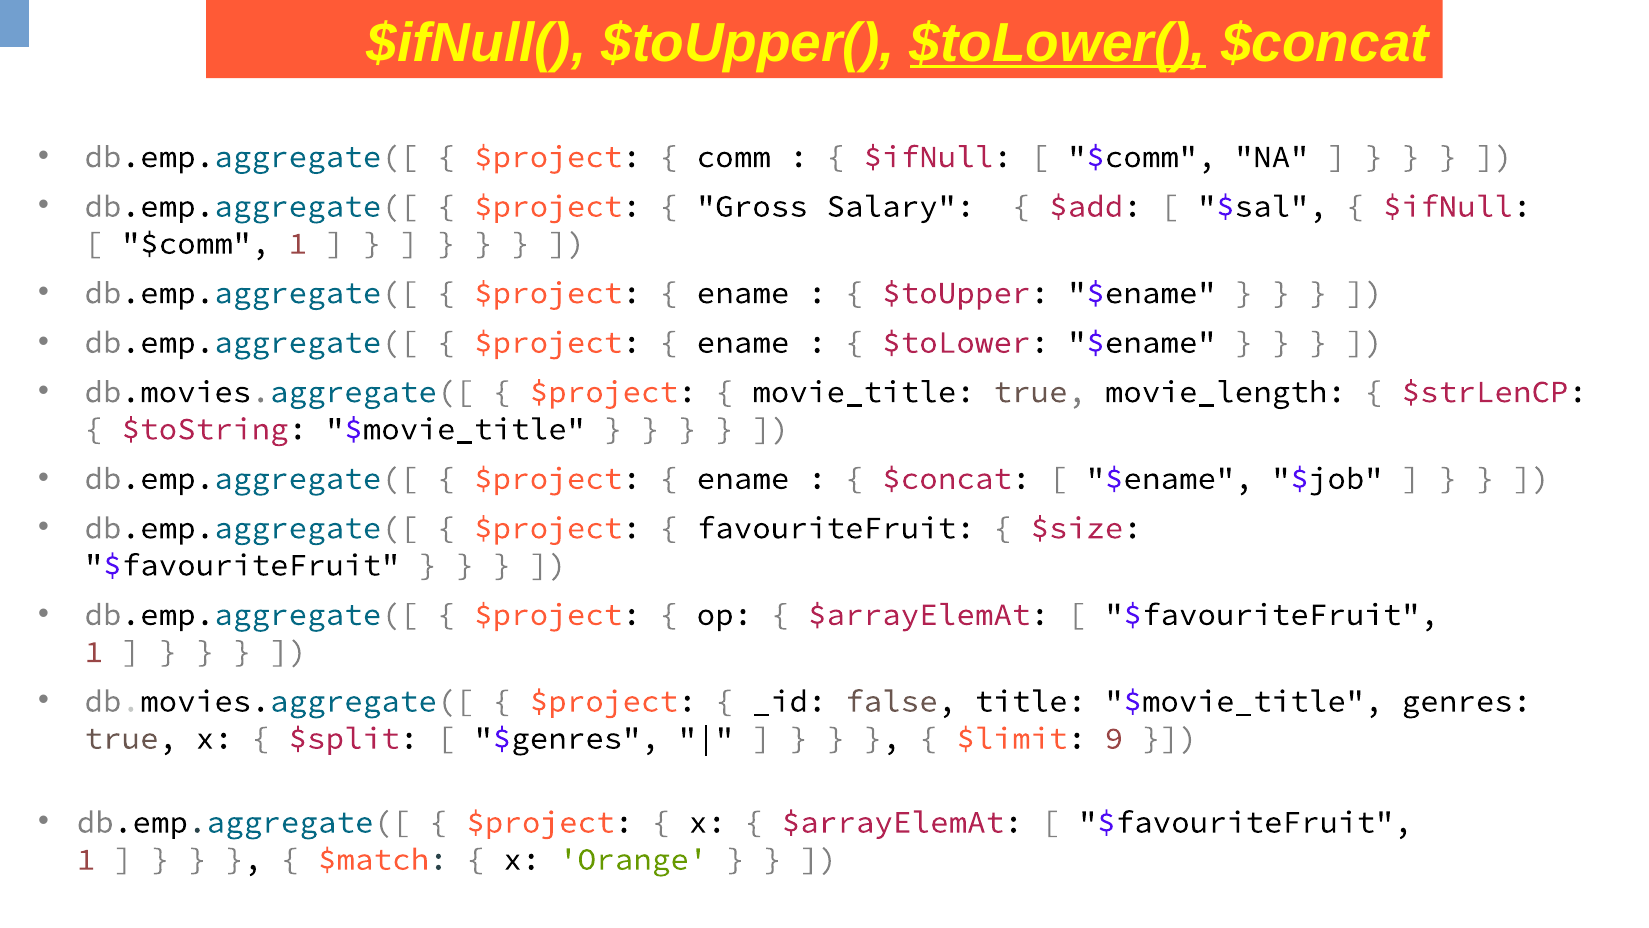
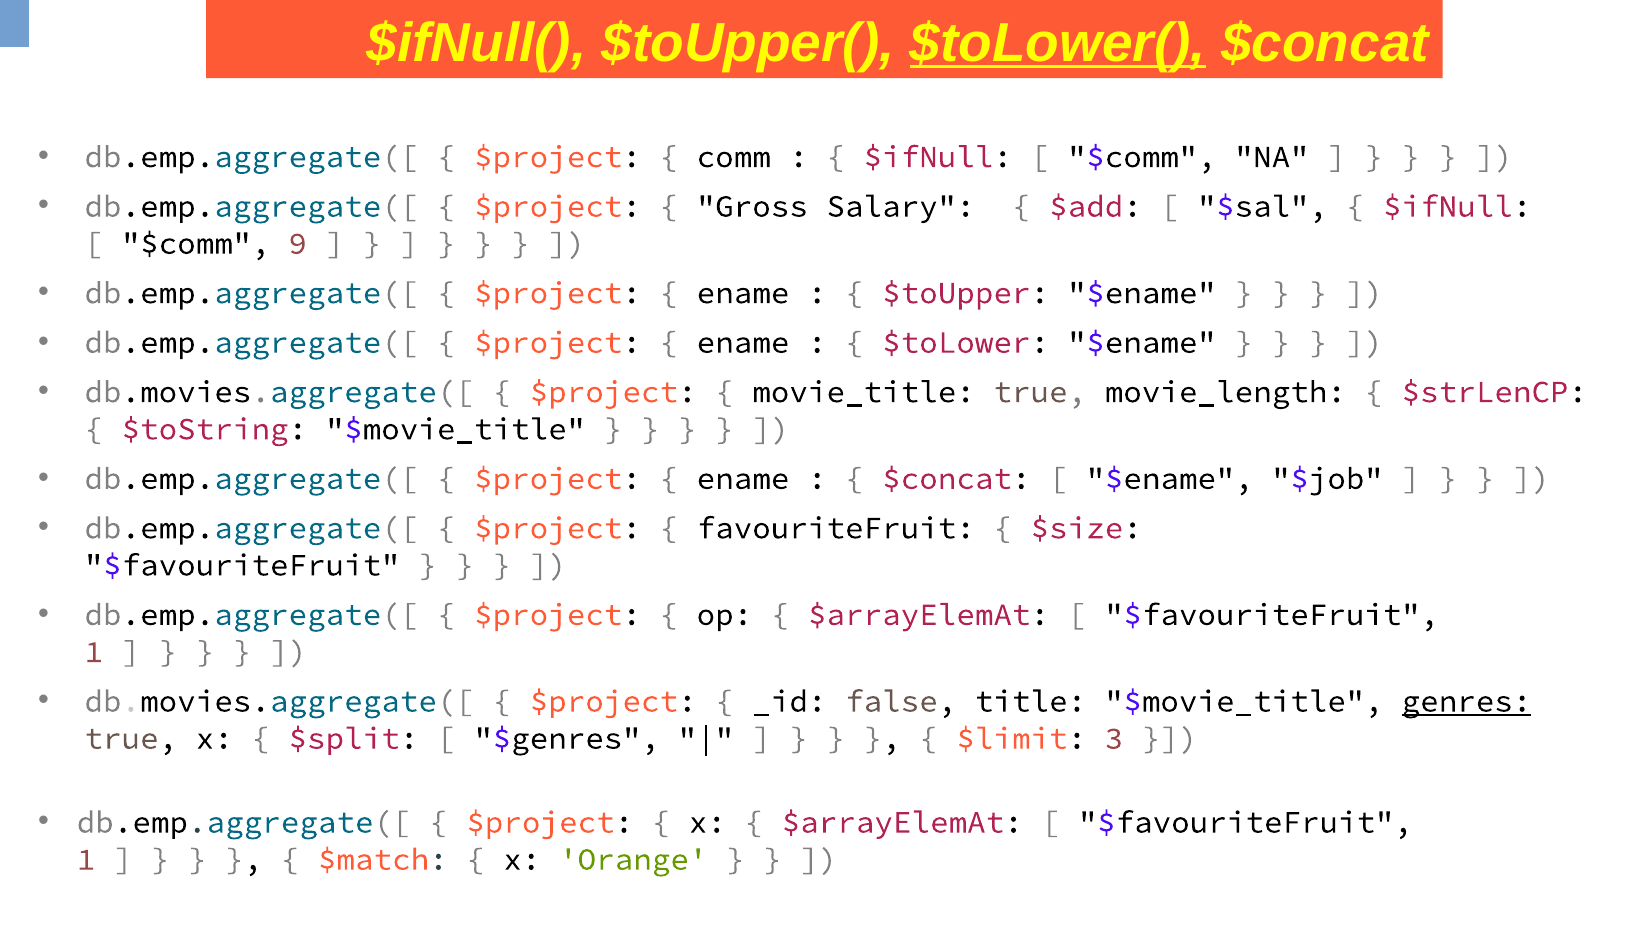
$comm 1: 1 -> 9 (298, 243)
genres underline: none -> present (1466, 701)
9: 9 -> 3 (1114, 738)
